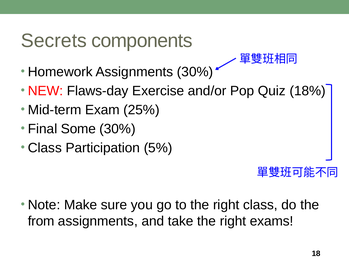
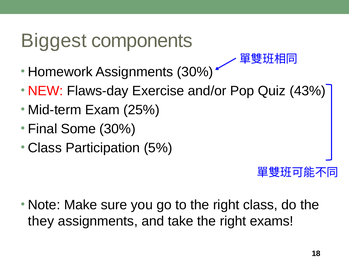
Secrets: Secrets -> Biggest (54, 41)
18%: 18% -> 43% (308, 91)
from: from -> they (41, 221)
